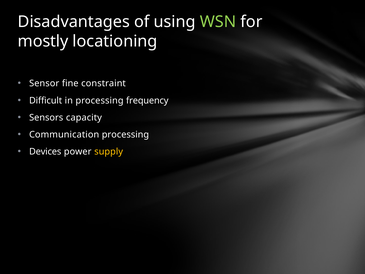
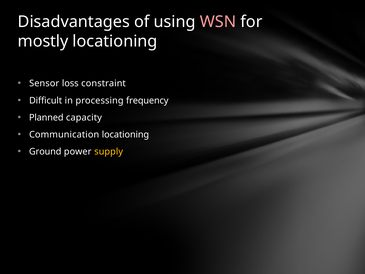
WSN colour: light green -> pink (218, 22)
fine: fine -> loss (70, 83)
Sensors: Sensors -> Planned (46, 117)
Communication processing: processing -> locationing (125, 134)
Devices: Devices -> Ground (45, 151)
